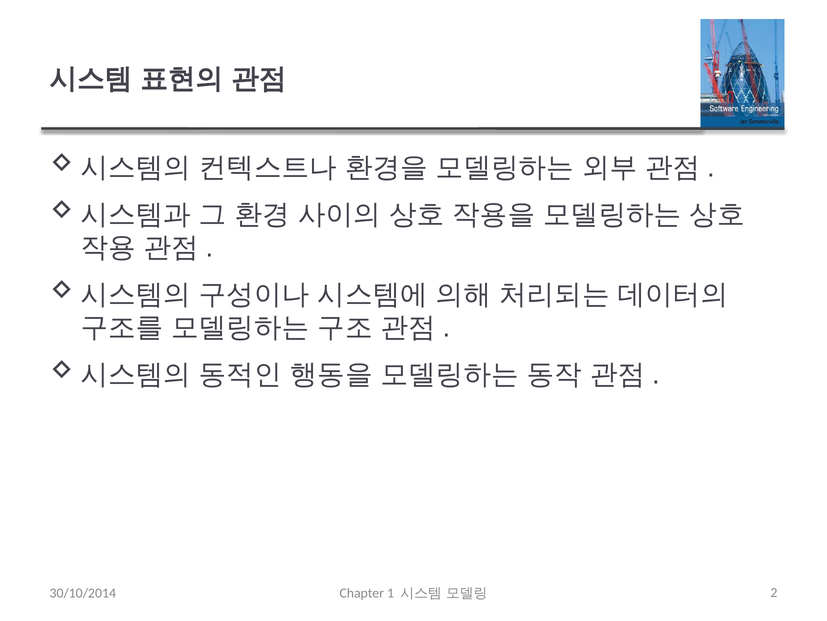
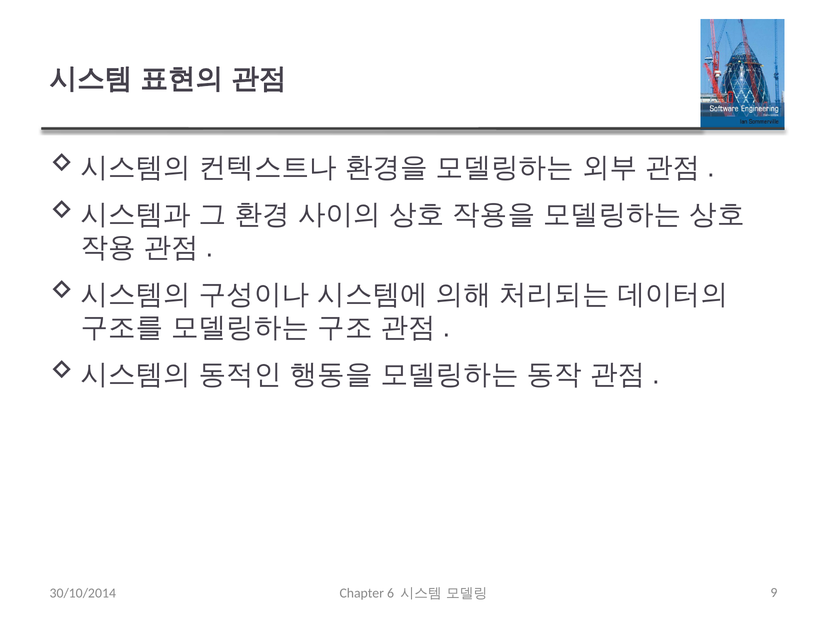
1: 1 -> 6 (390, 592)
2: 2 -> 9 (774, 592)
